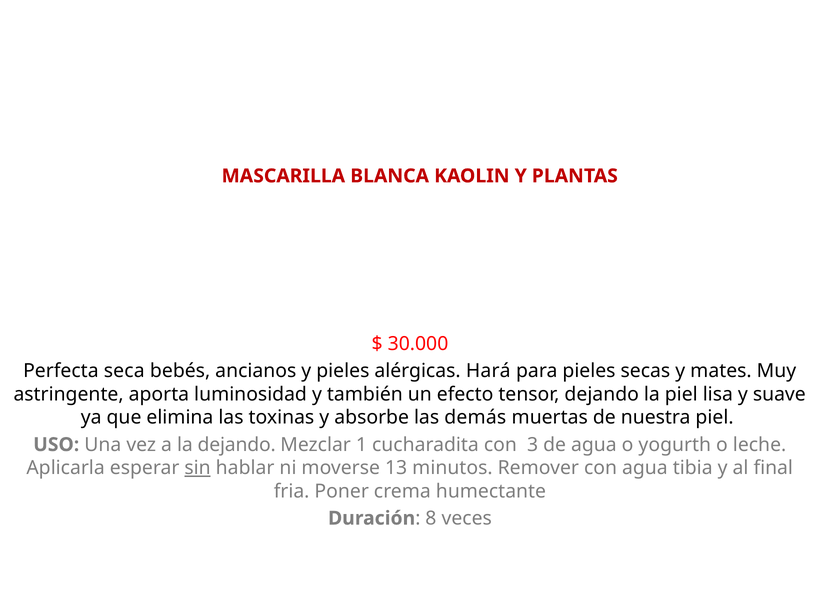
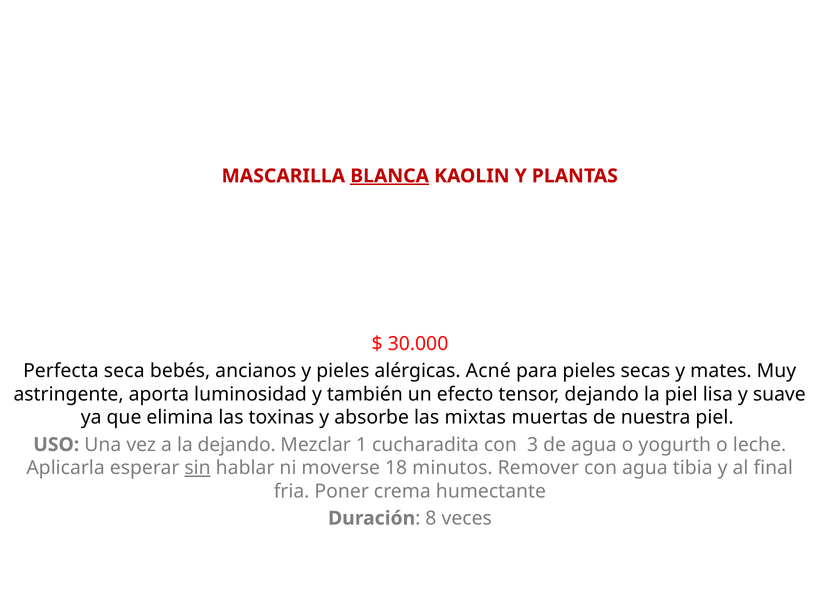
BLANCA underline: none -> present (390, 176)
Hará: Hará -> Acné (488, 371)
demás: demás -> mixtas (475, 418)
13: 13 -> 18 (396, 468)
